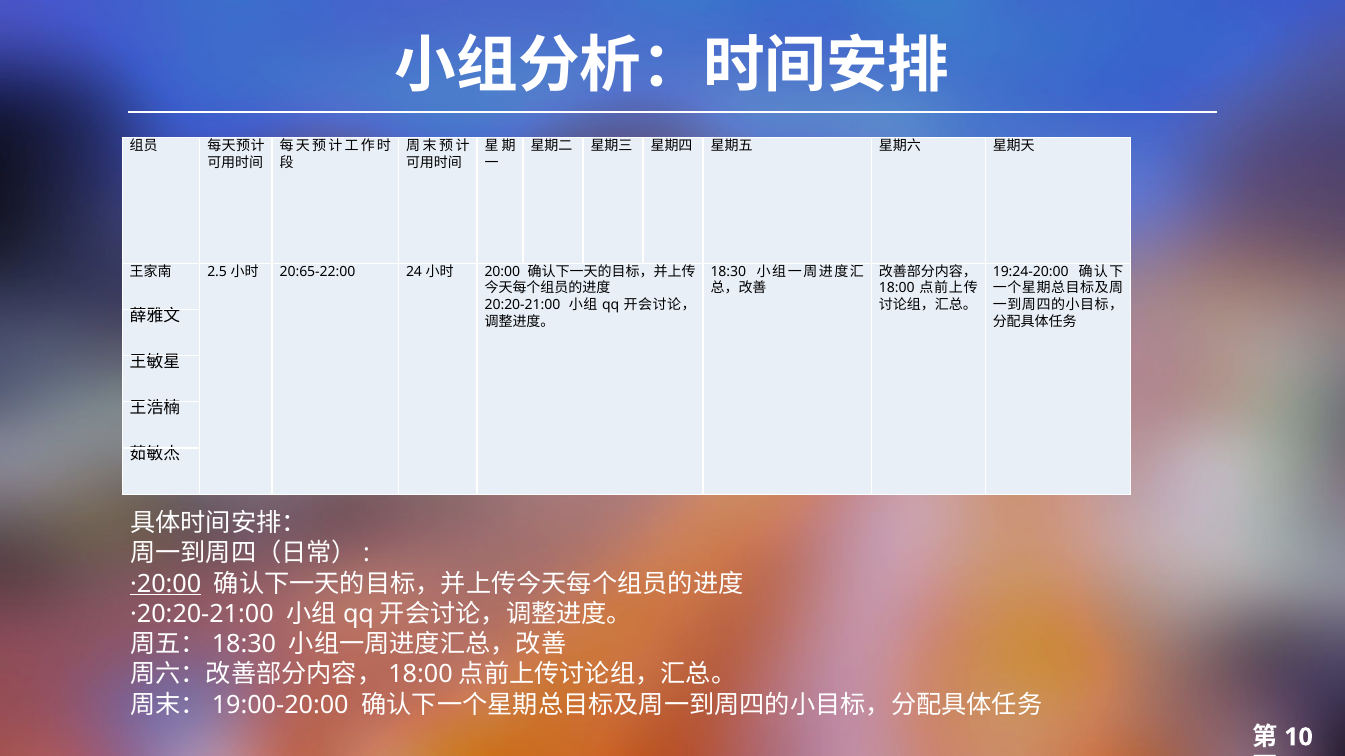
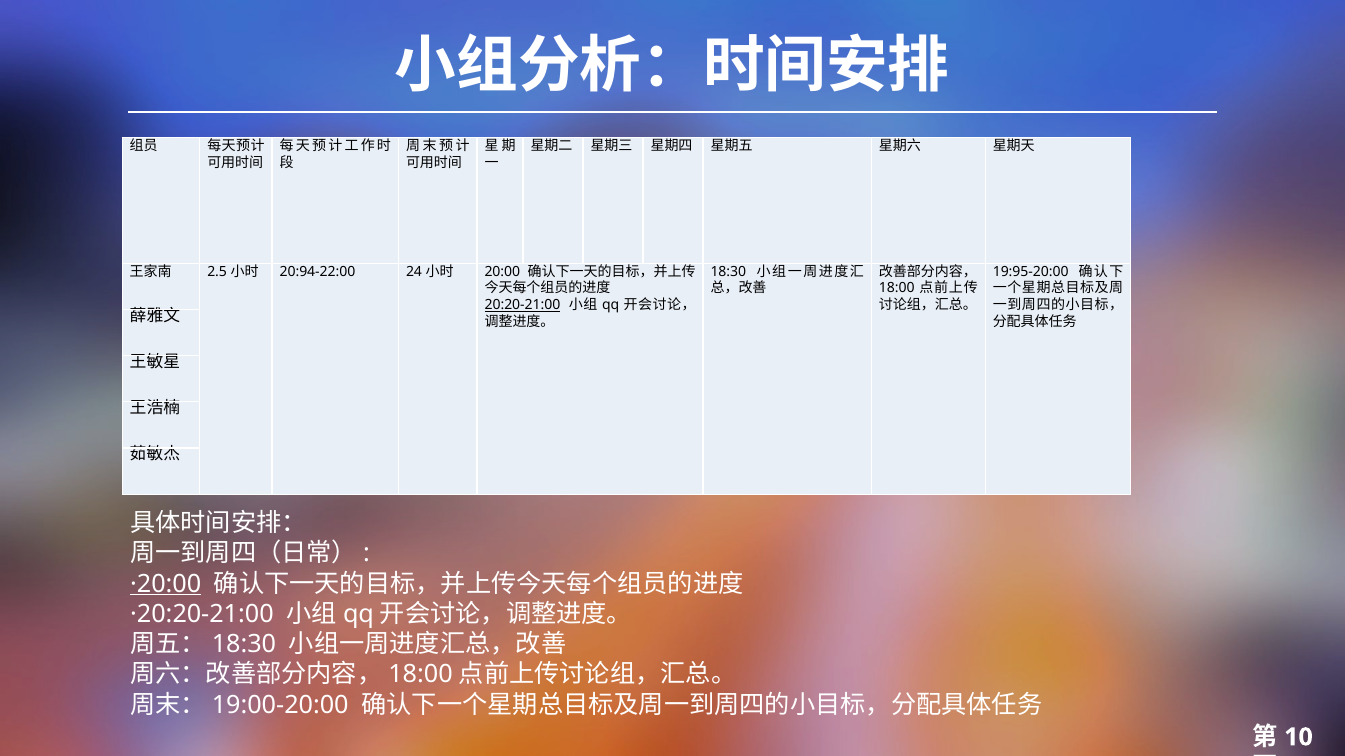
20:65-22:00: 20:65-22:00 -> 20:94-22:00 (317, 272)
19:24-20:00: 19:24-20:00 -> 19:95-20:00 (1031, 272)
20:20-21:00 underline: none -> present (522, 305)
